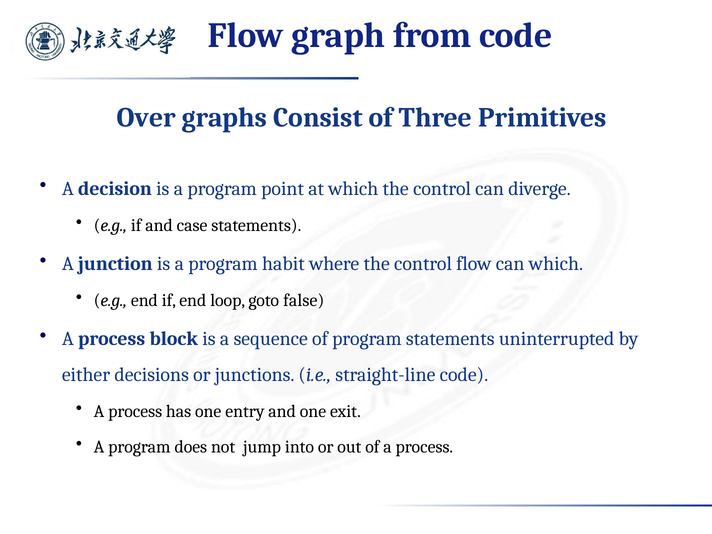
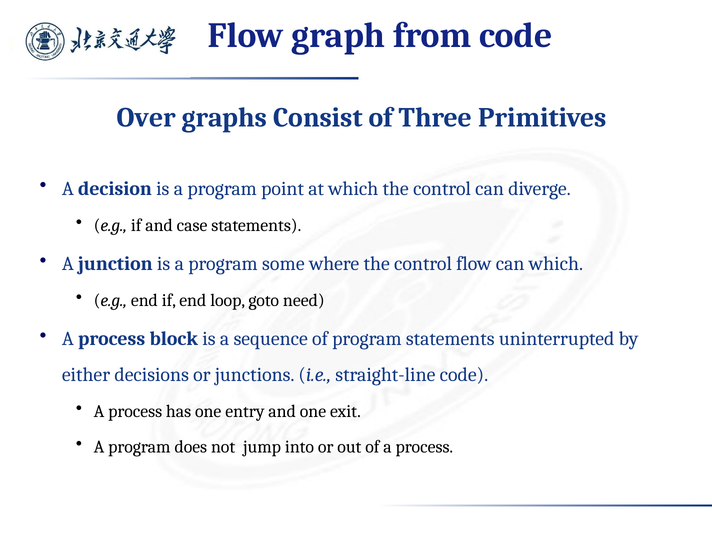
habit: habit -> some (283, 264)
false: false -> need (304, 300)
